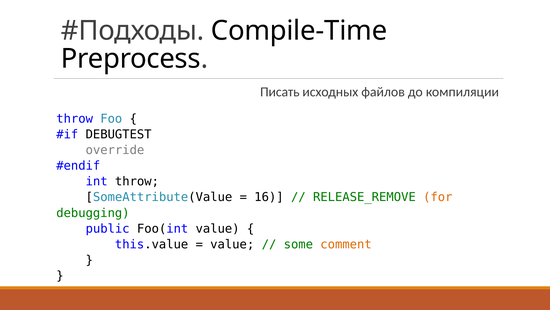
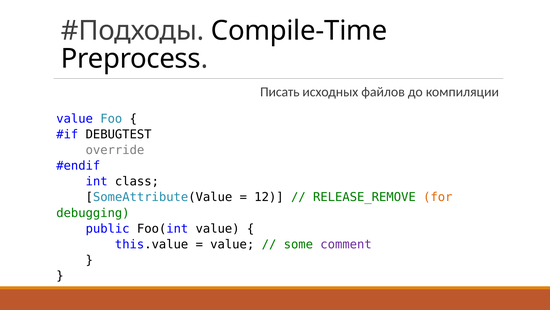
throw: throw -> value (75, 118)
int throw: throw -> class (137, 181)
16: 16 -> 12 (269, 197)
comment colour: orange -> purple (346, 244)
